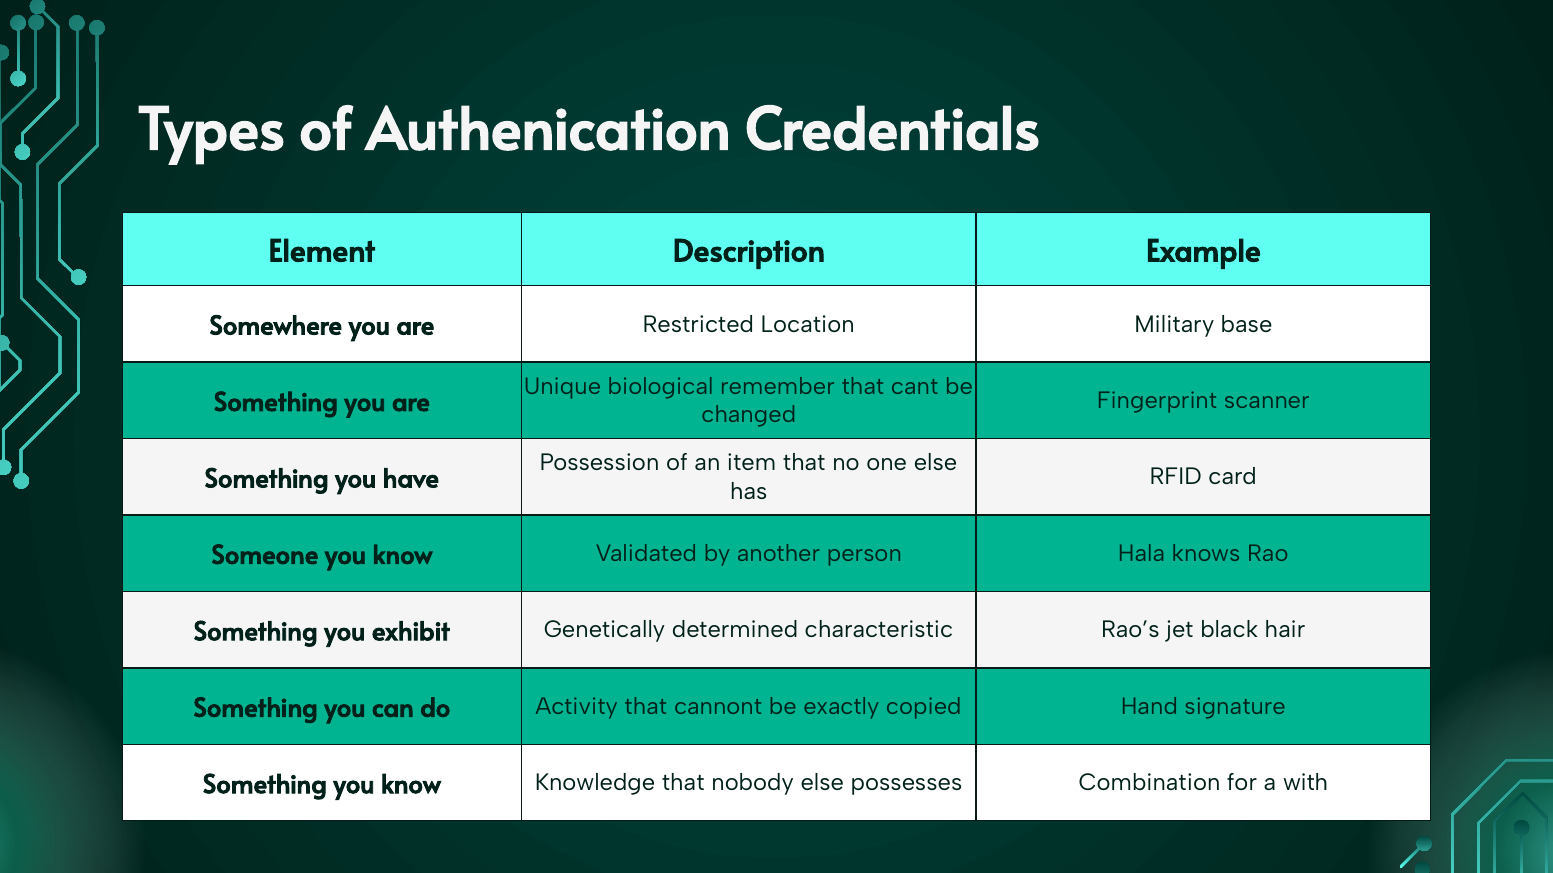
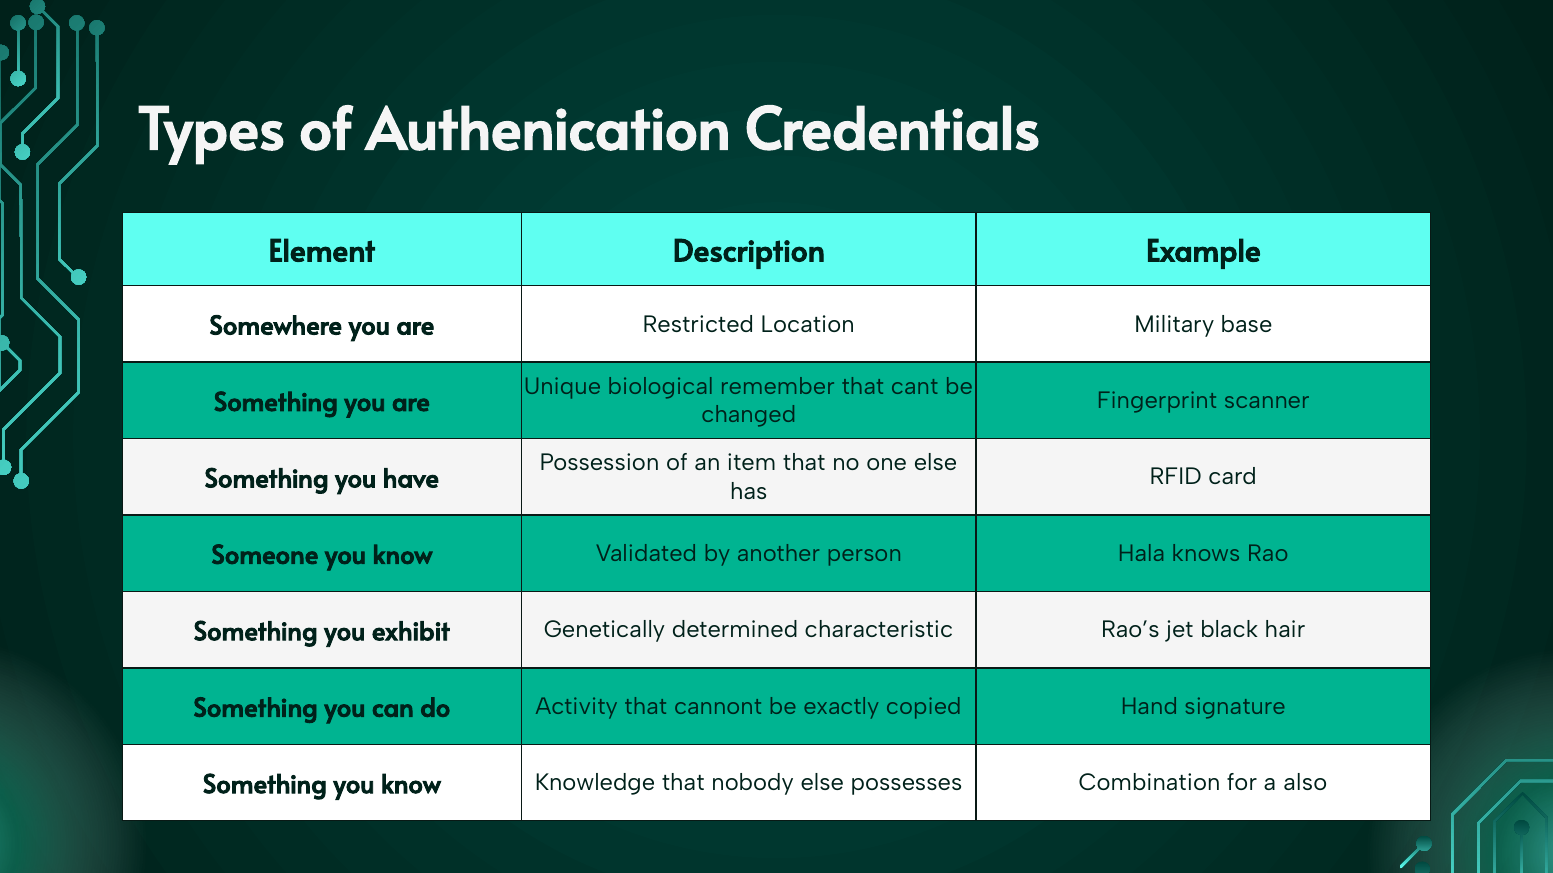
with: with -> also (1305, 783)
